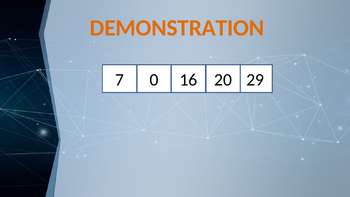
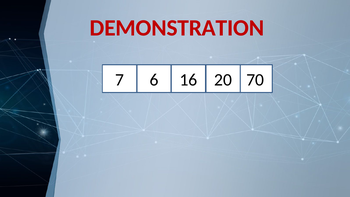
DEMONSTRATION colour: orange -> red (177, 28)
0: 0 -> 6 (154, 80)
29: 29 -> 70 (255, 80)
